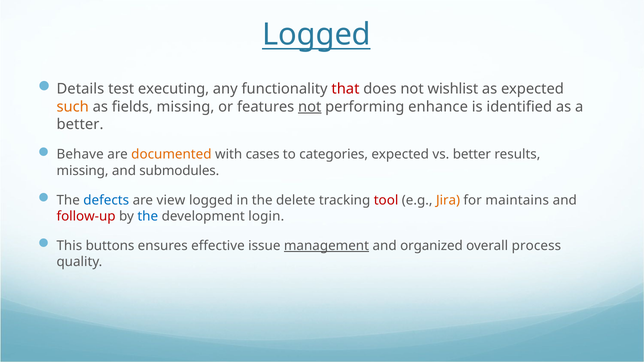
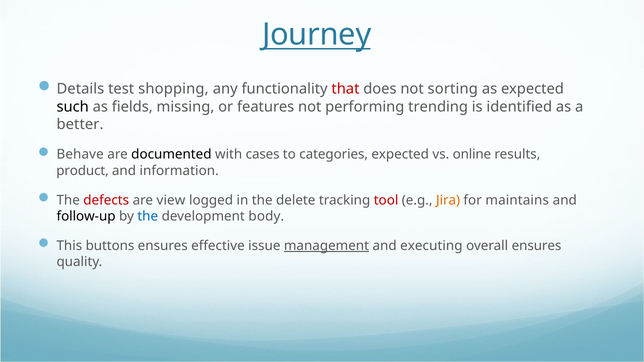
Logged: Logged -> Journey (317, 35)
executing: executing -> shopping (173, 89)
wishlist: wishlist -> sorting (453, 89)
such colour: orange -> black (73, 107)
not underline: present -> none (310, 107)
enhance: enhance -> trending (438, 107)
documented colour: orange -> black (171, 155)
vs better: better -> online (472, 155)
missing: missing -> product (83, 171)
submodules: submodules -> information (179, 171)
defects colour: blue -> red (106, 200)
follow-up colour: red -> black (86, 216)
login: login -> body (266, 216)
organized: organized -> executing (431, 246)
overall process: process -> ensures (537, 246)
